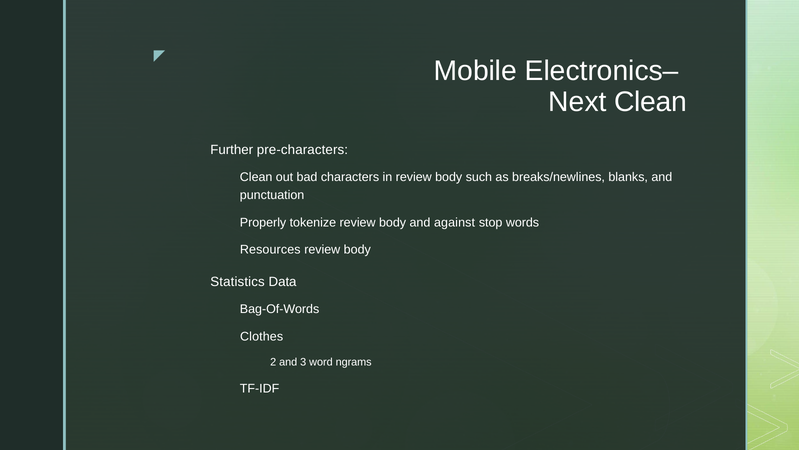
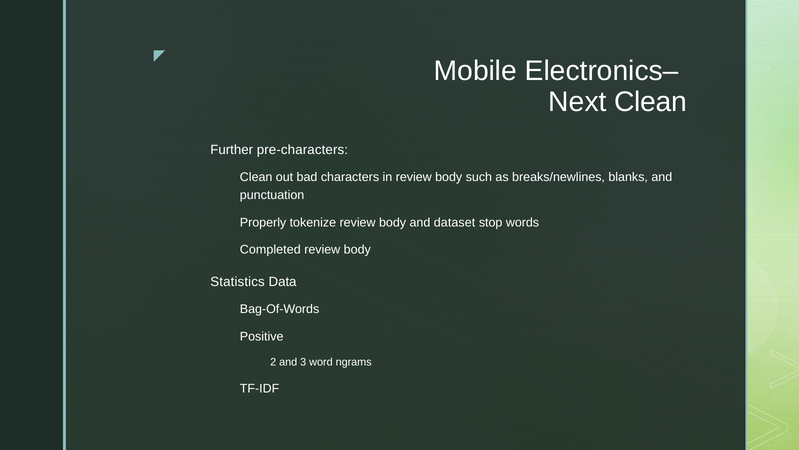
against: against -> dataset (455, 222)
Resources: Resources -> Completed (270, 249)
Clothes: Clothes -> Positive (262, 336)
